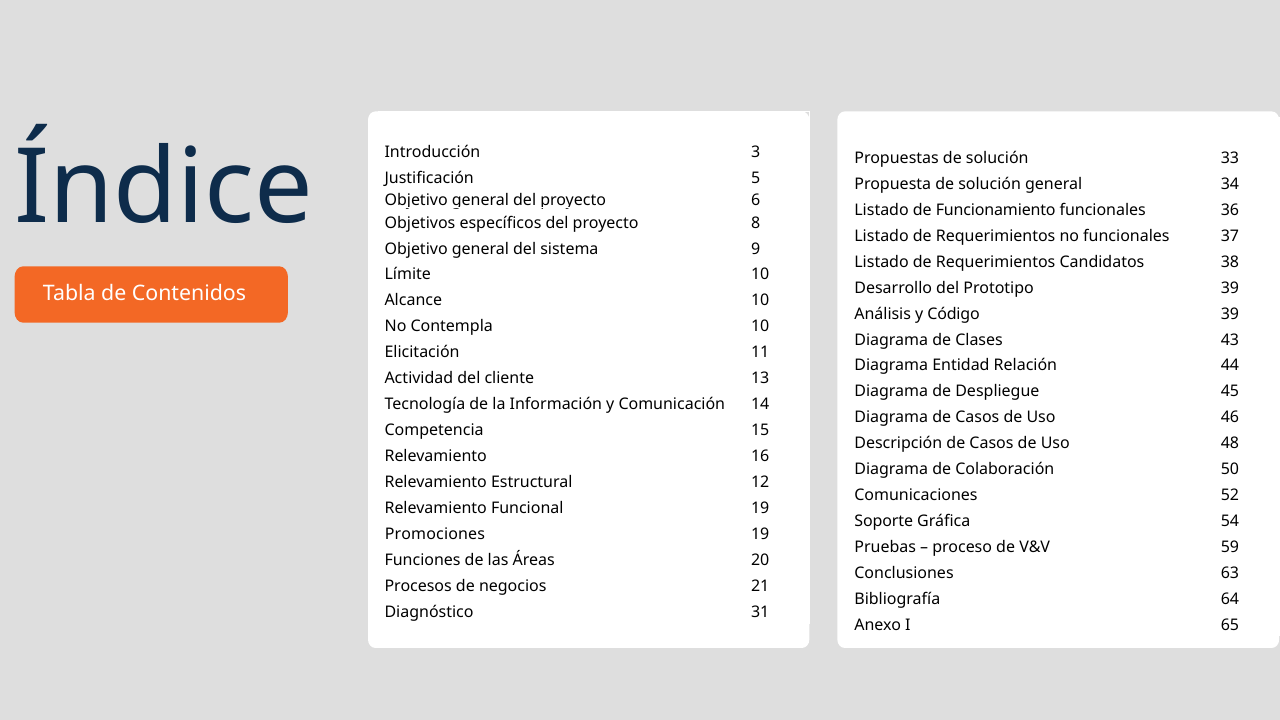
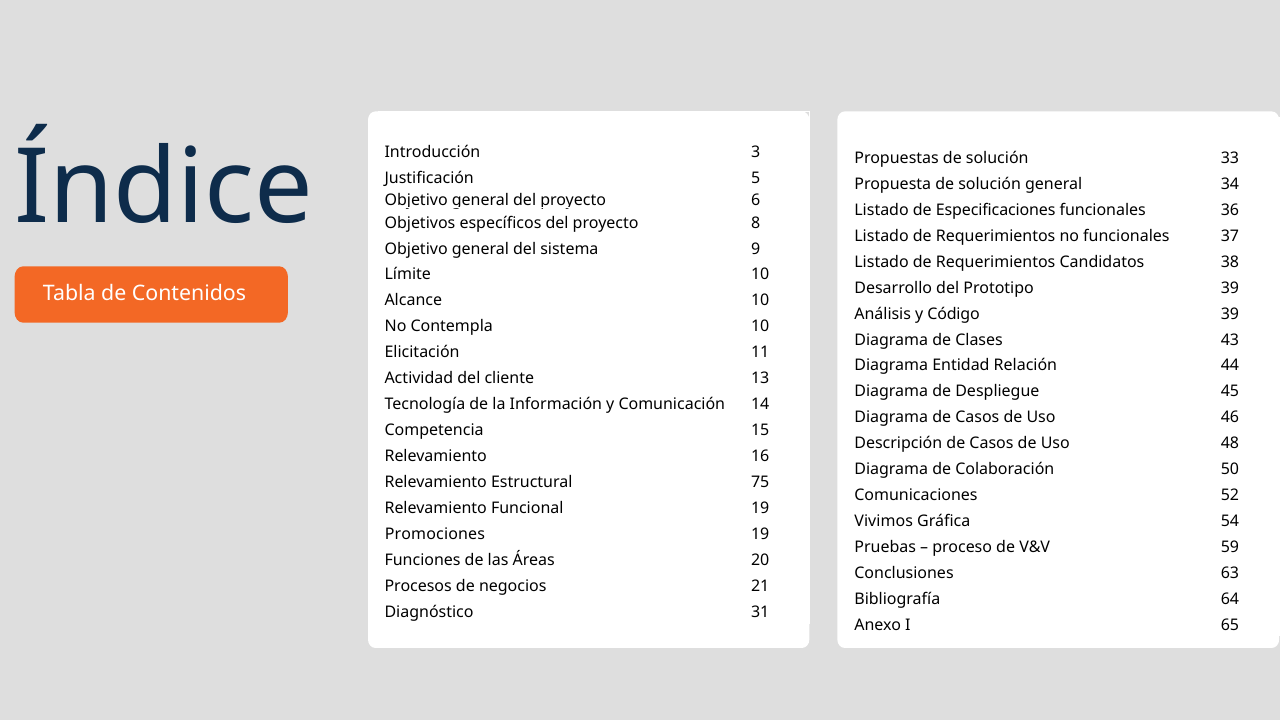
Funcionamiento: Funcionamiento -> Especificaciones (996, 210)
12: 12 -> 75 (760, 482)
Soporte: Soporte -> Vivimos (884, 521)
